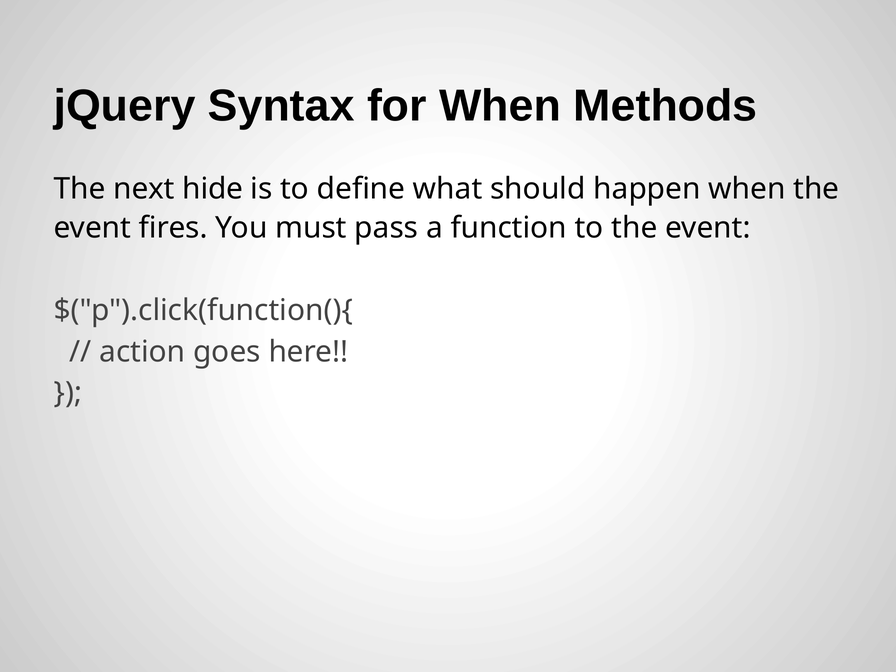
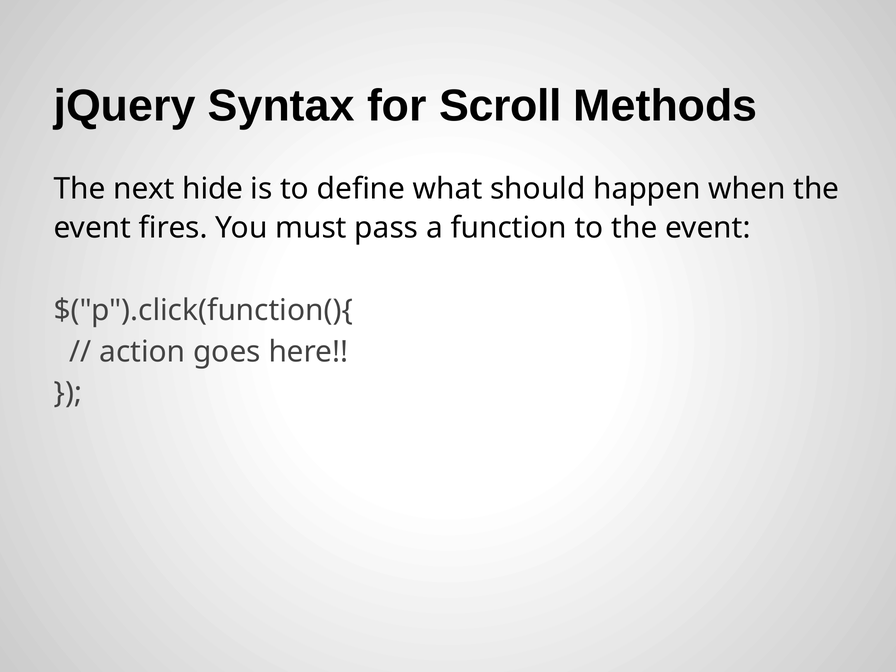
for When: When -> Scroll (500, 106)
